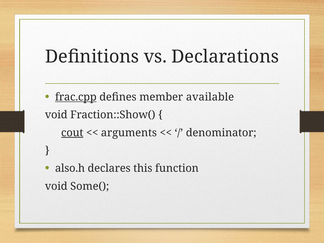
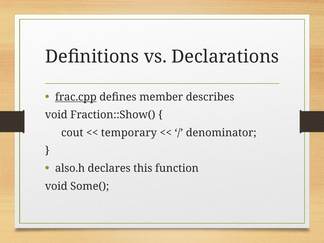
available: available -> describes (210, 97)
cout underline: present -> none (72, 133)
arguments: arguments -> temporary (129, 133)
